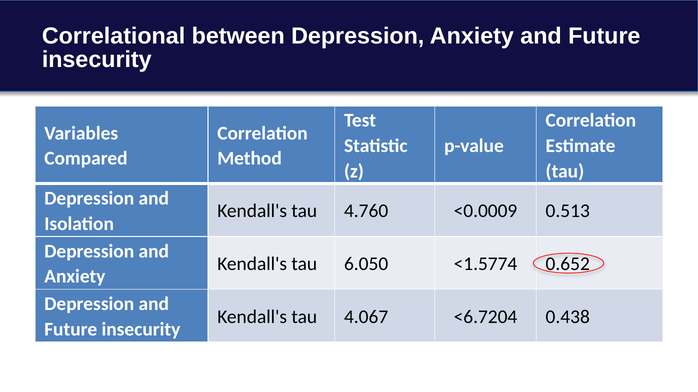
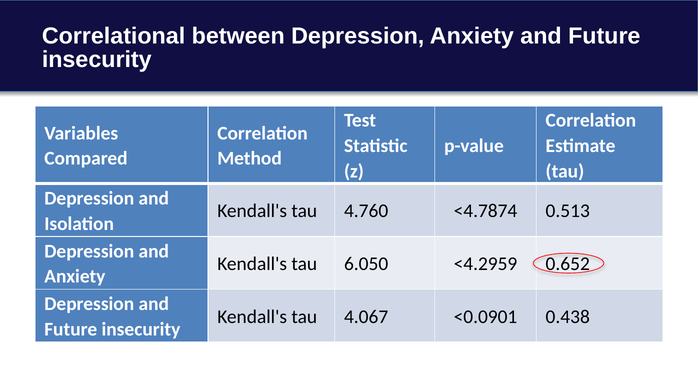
<0.0009: <0.0009 -> <4.7874 (485, 211)
<1.5774: <1.5774 -> <4.2959 (485, 264)
<6.7204: <6.7204 -> <0.0901 (485, 317)
